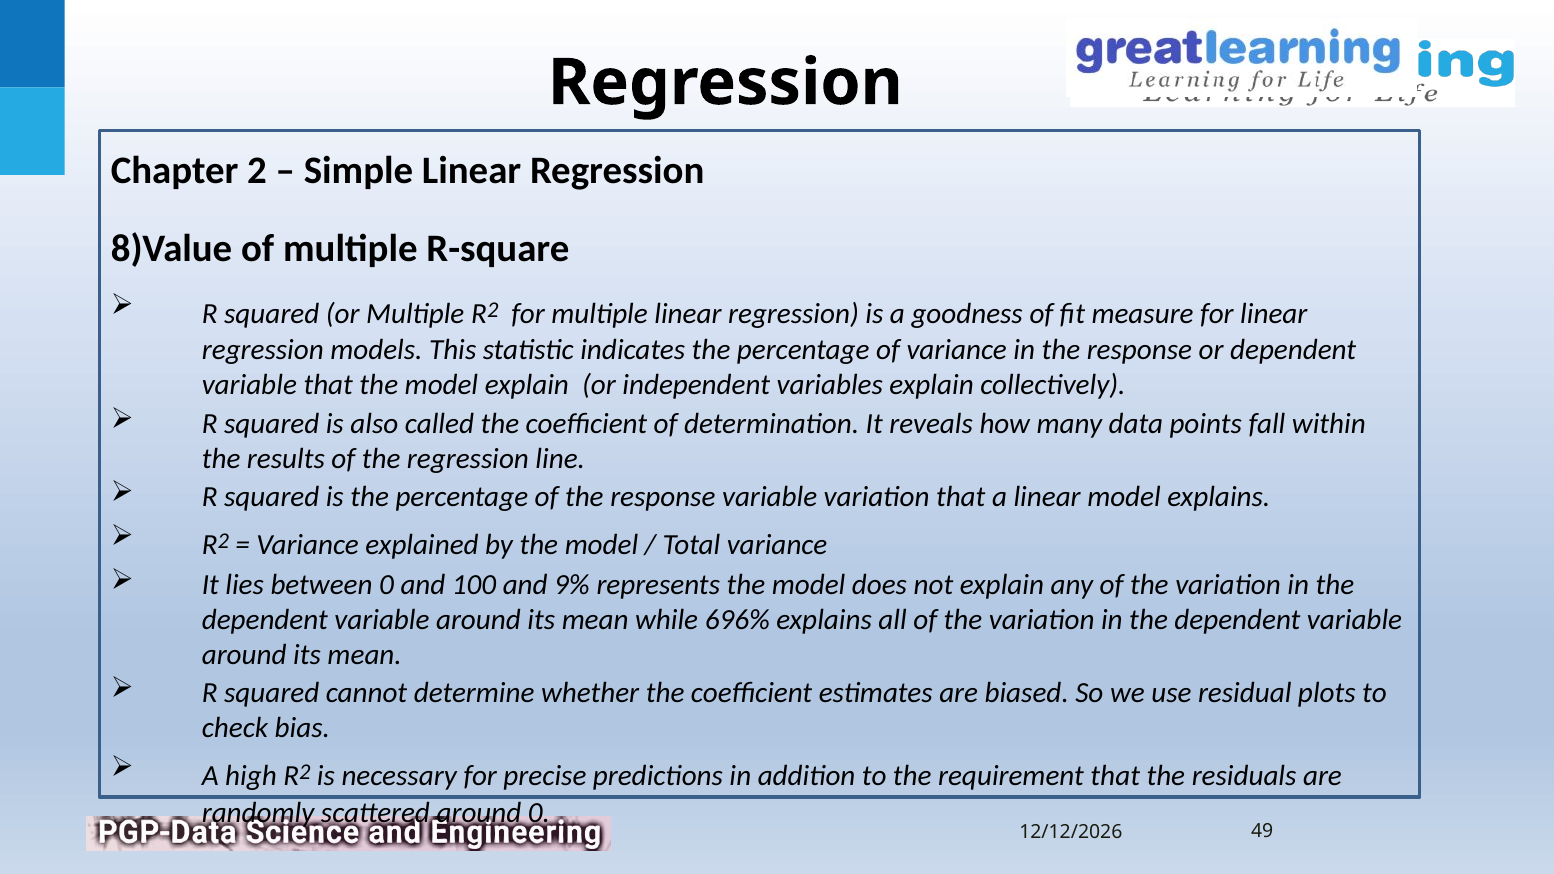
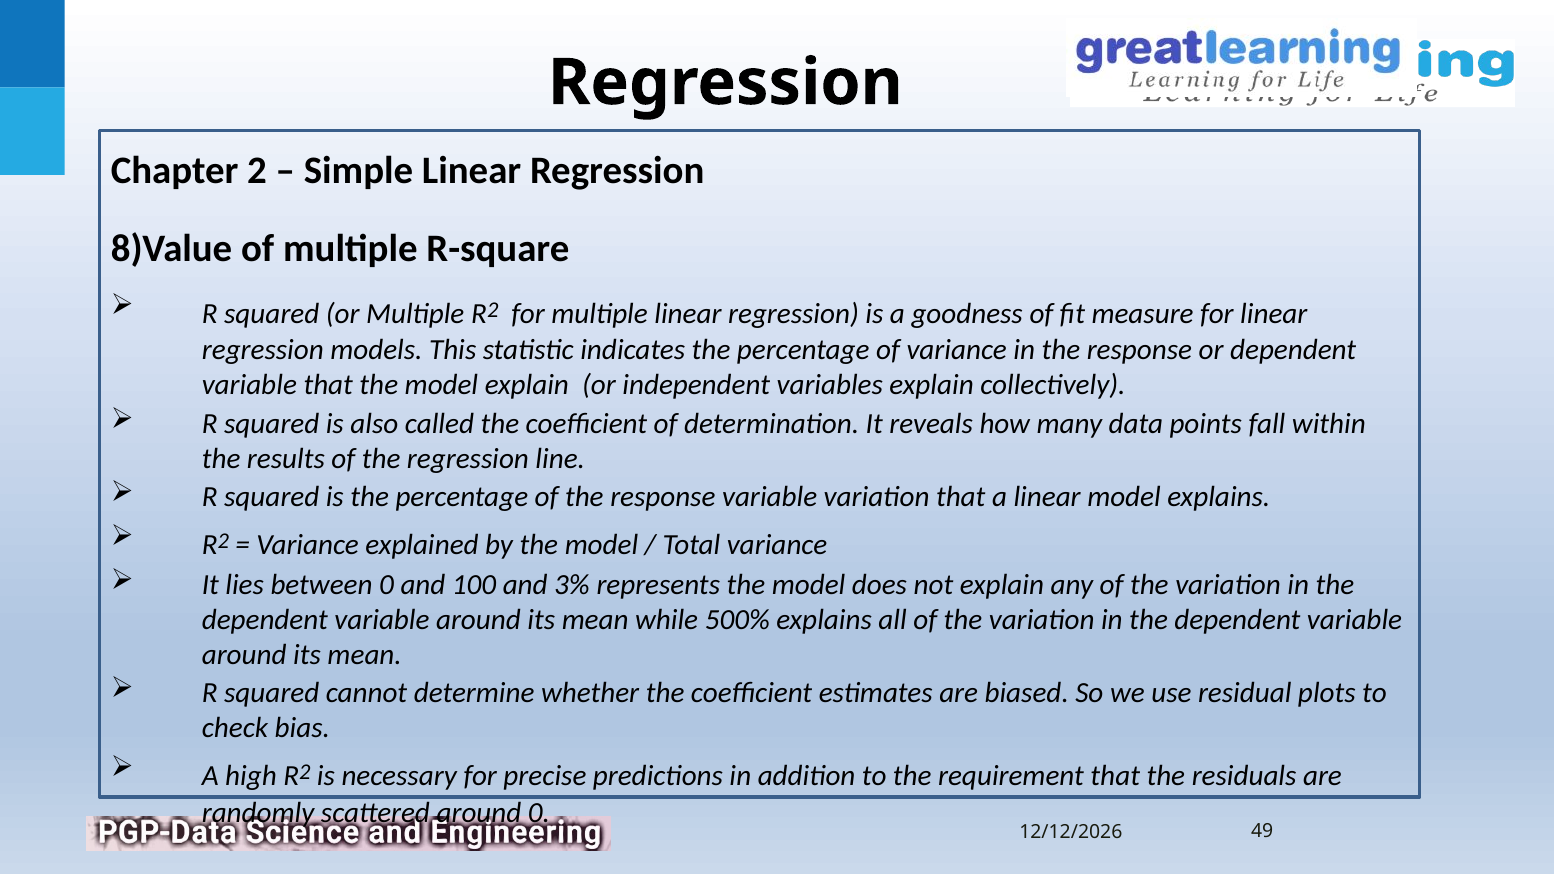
9%: 9% -> 3% (572, 585)
696%: 696% -> 500% (737, 620)
